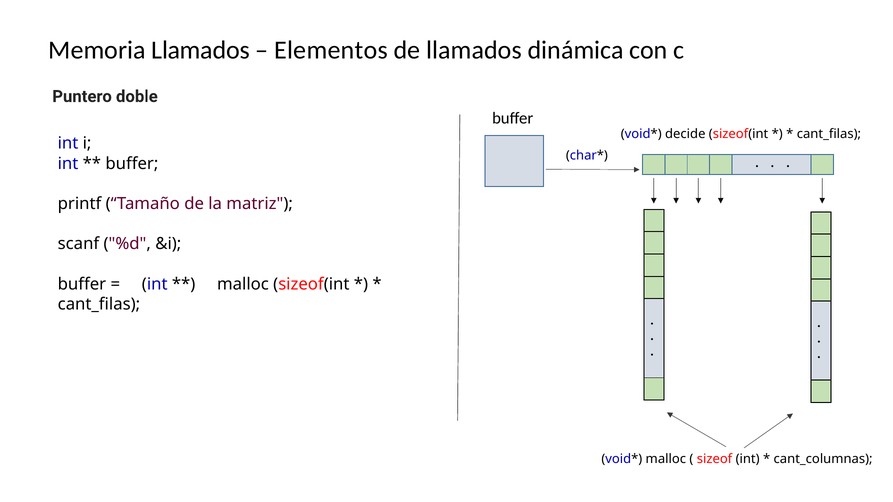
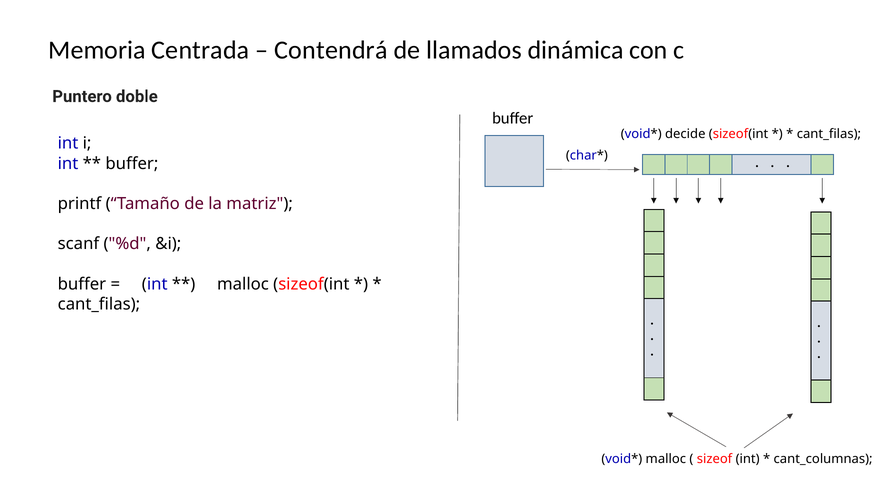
Memoria Llamados: Llamados -> Centrada (200, 50)
Elementos: Elementos -> Contendrá (331, 50)
